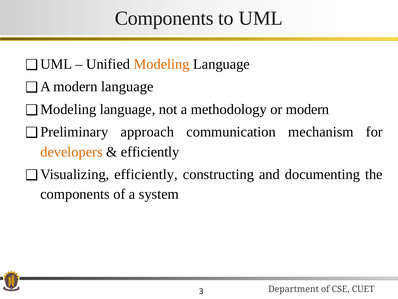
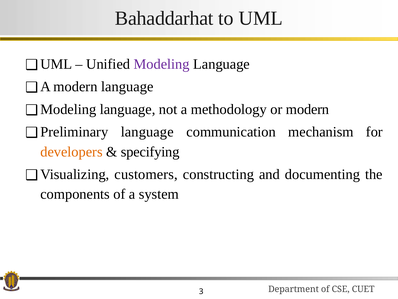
Components: Components -> Bahaddarhat (164, 18)
Modeling colour: orange -> purple (162, 64)
approach: approach -> language (147, 132)
efficiently: efficiently -> specifying (150, 152)
efficiently: efficiently -> customers (146, 174)
